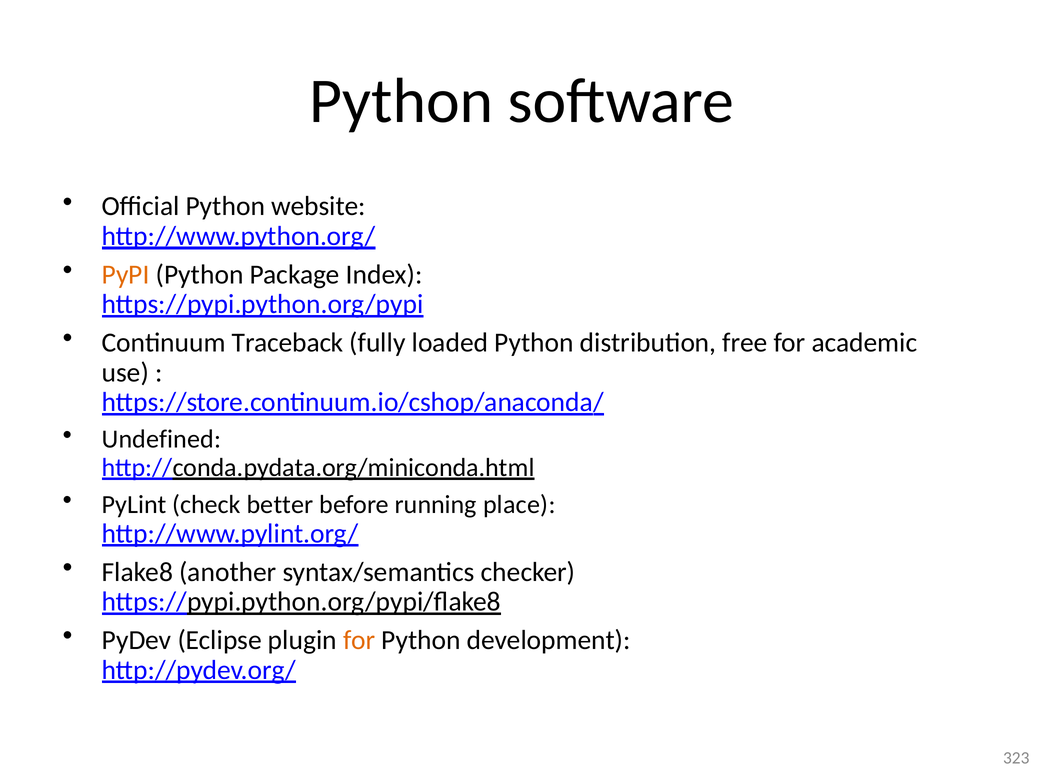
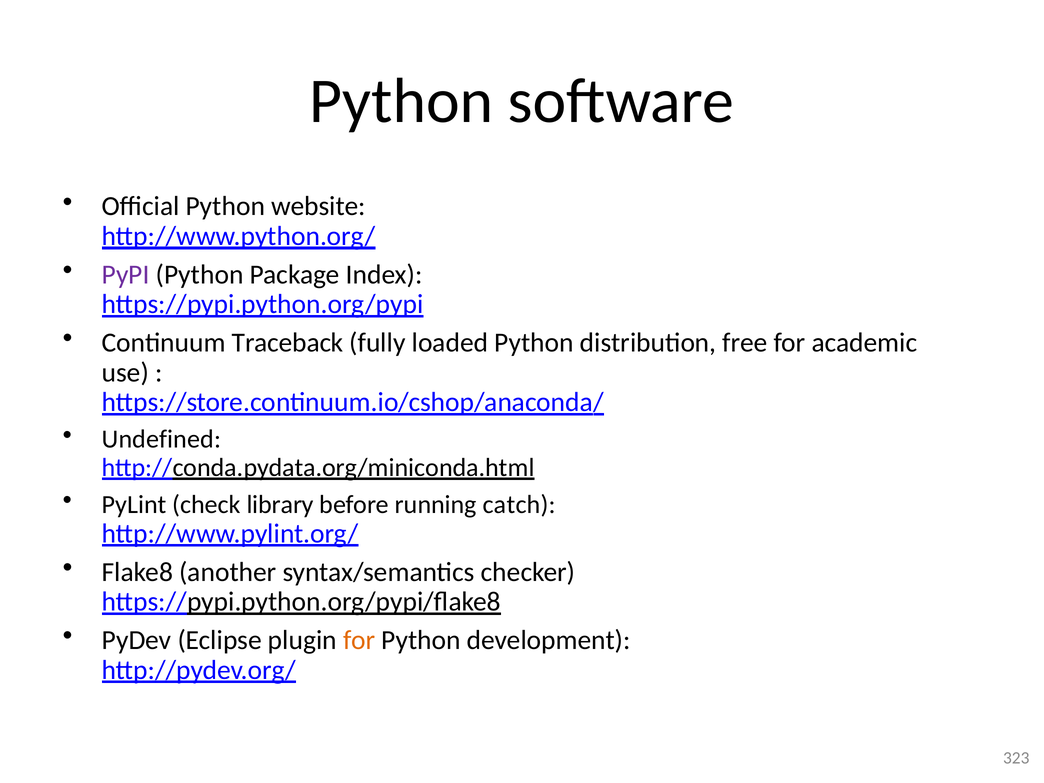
PyPI colour: orange -> purple (126, 275)
better: better -> library (280, 504)
place: place -> catch (519, 504)
